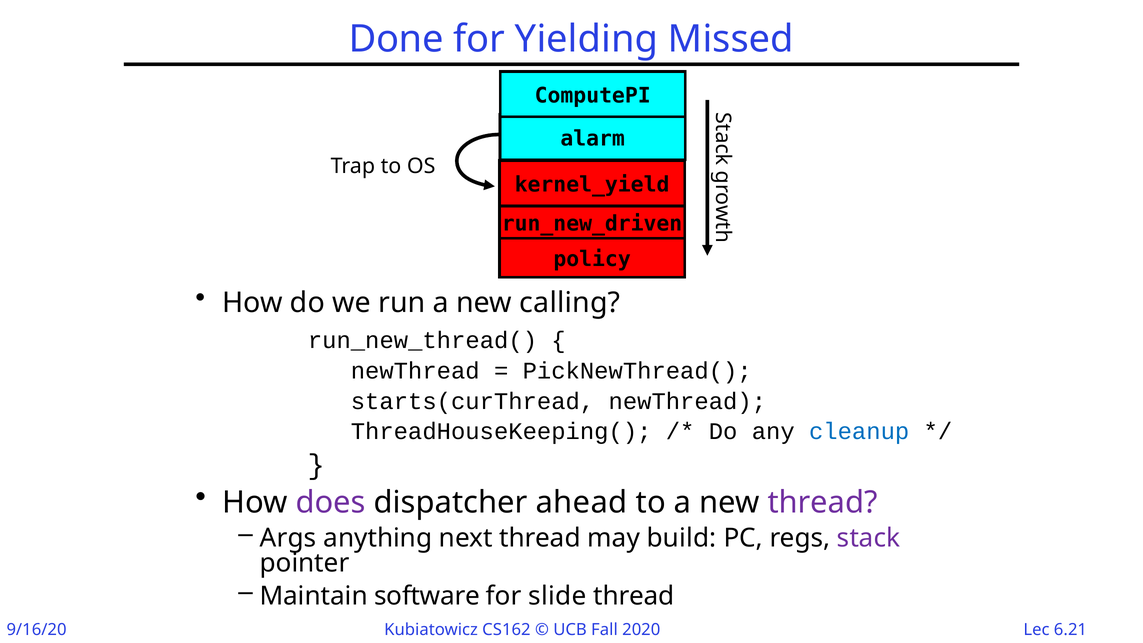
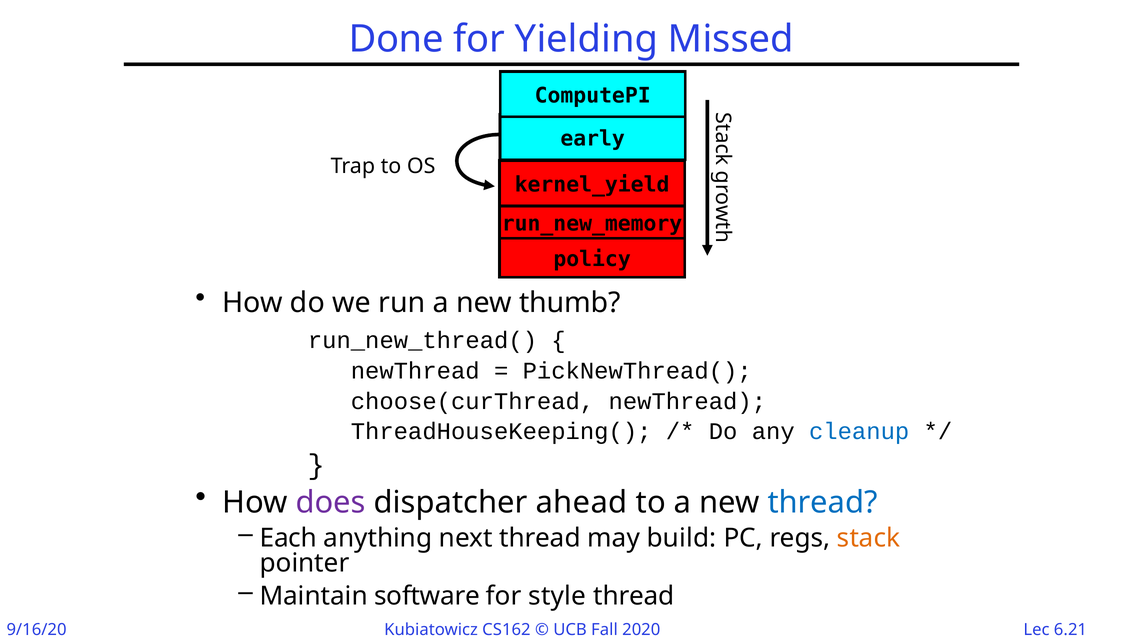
alarm: alarm -> early (593, 138)
run_new_driven: run_new_driven -> run_new_memory (592, 224)
calling: calling -> thumb (570, 303)
starts(curThread: starts(curThread -> choose(curThread (472, 401)
thread colour: purple -> blue (823, 502)
Args: Args -> Each (288, 538)
stack colour: purple -> orange (869, 538)
slide: slide -> style (557, 596)
